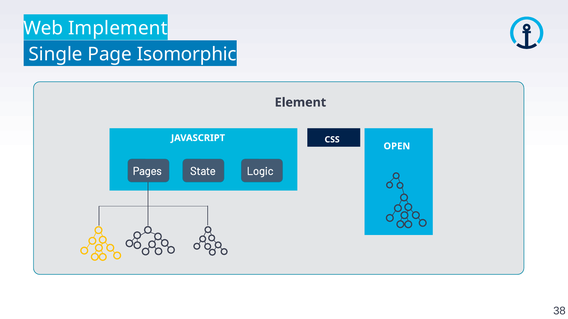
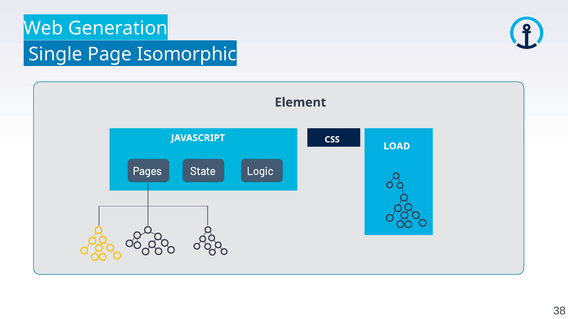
Implement: Implement -> Generation (118, 28)
OPEN: OPEN -> LOAD (397, 146)
